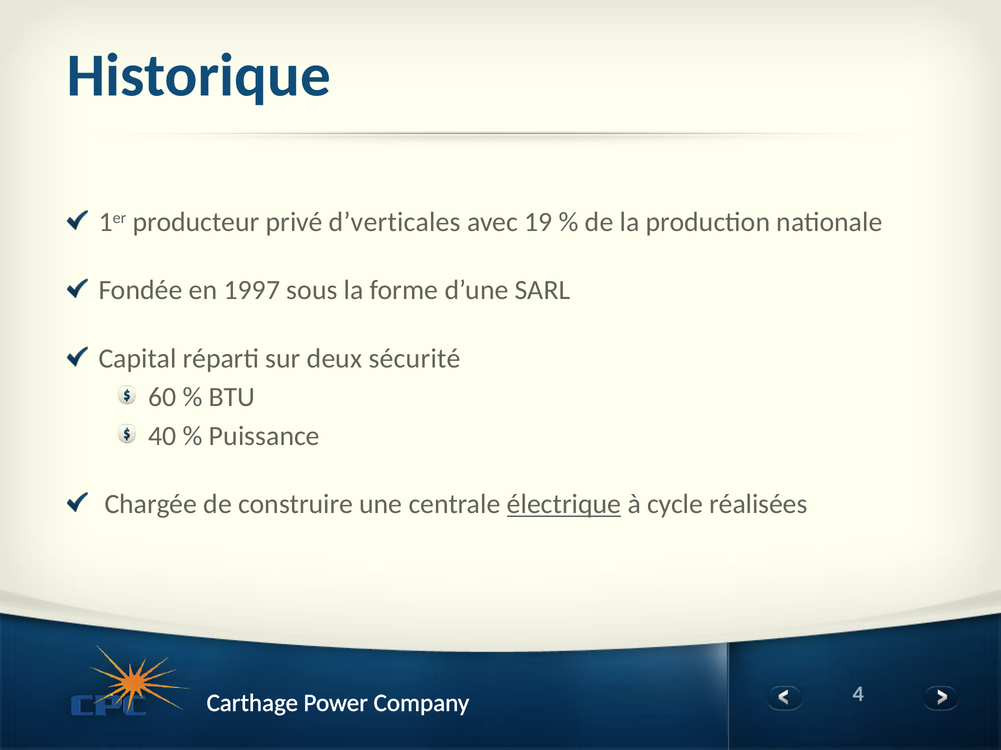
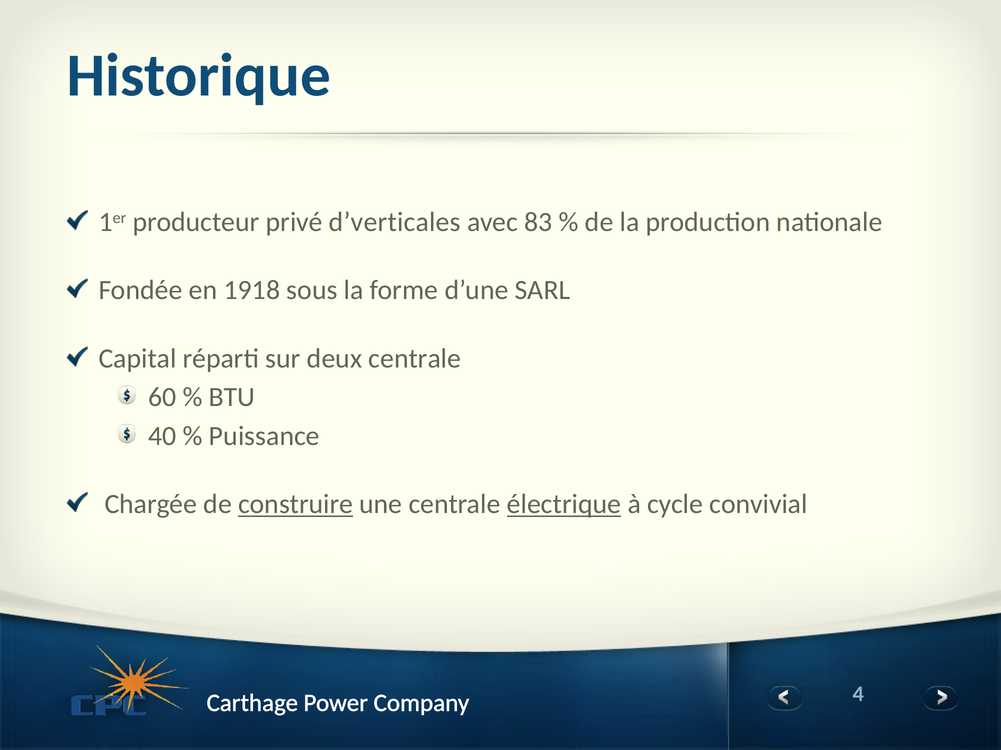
19: 19 -> 83 (538, 222)
1997: 1997 -> 1918 (252, 291)
deux sécurité: sécurité -> centrale (415, 359)
construire underline: none -> present (296, 505)
réalisées: réalisées -> convivial (758, 505)
